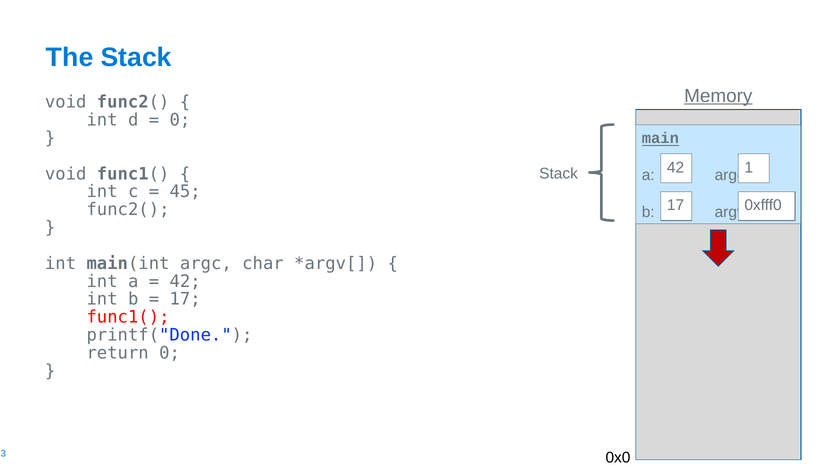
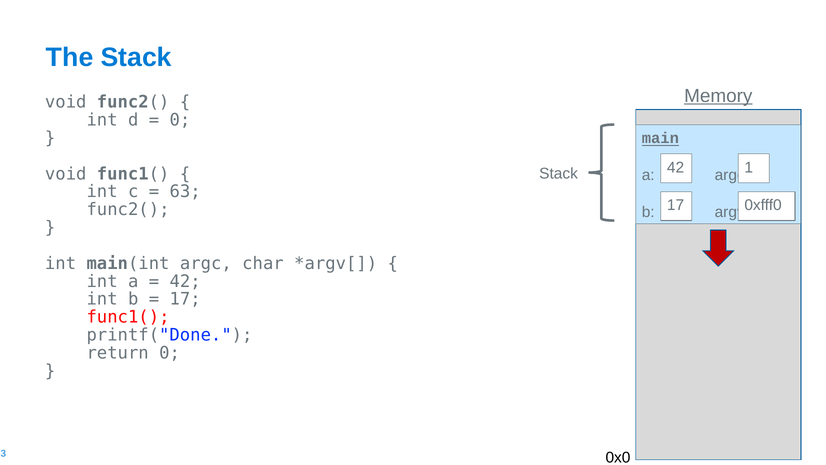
45: 45 -> 63 (185, 192)
